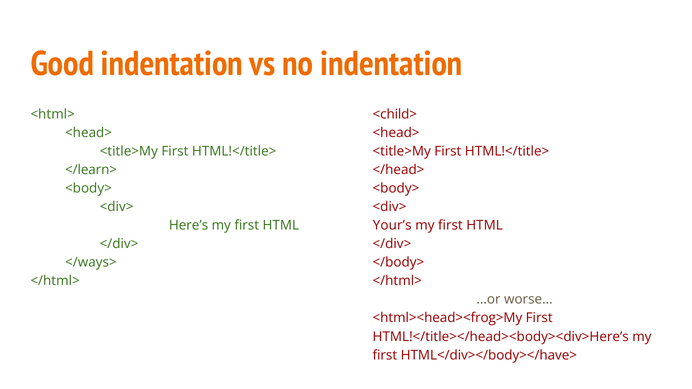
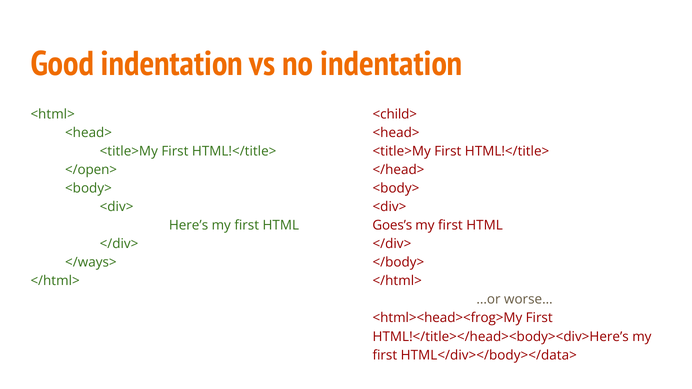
</learn>: </learn> -> </open> (91, 170)
Your’s: Your’s -> Goes’s (392, 225)
HTML</div></body></have>: HTML</div></body></have> -> HTML</div></body></data> (489, 355)
